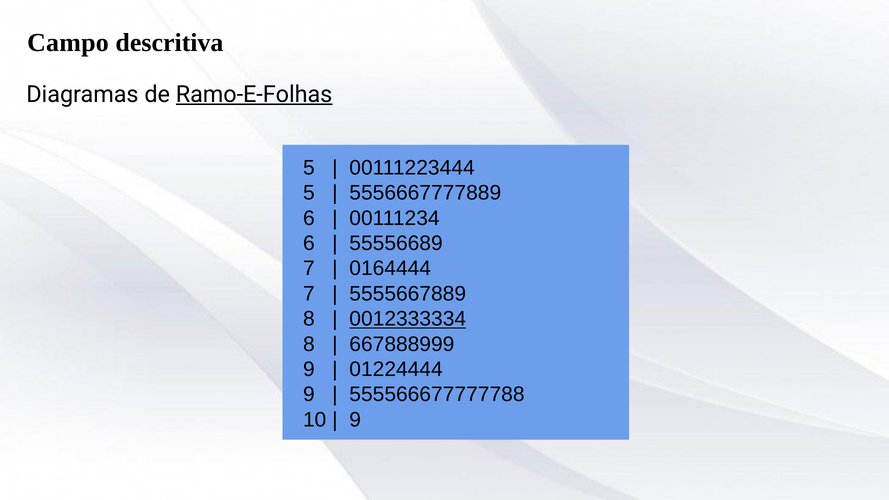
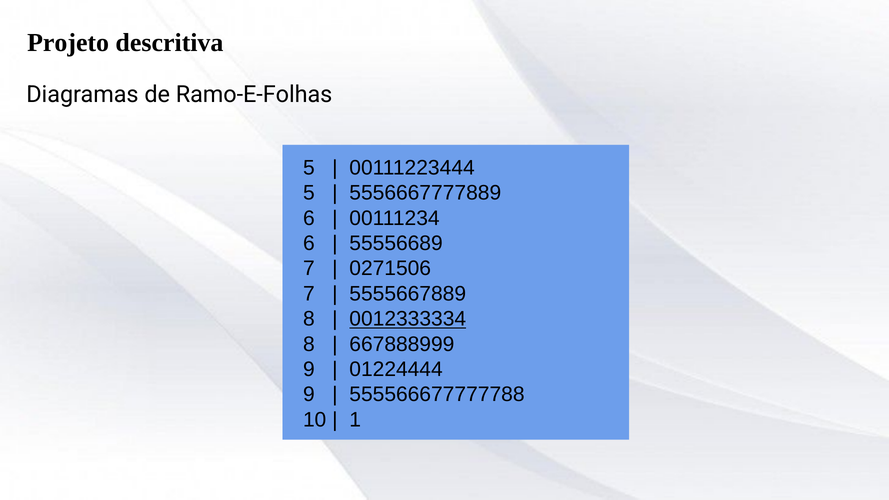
Campo: Campo -> Projeto (68, 43)
Ramo-E-Folhas underline: present -> none (254, 94)
0164444: 0164444 -> 0271506 (390, 269)
9: 9 -> 1 (355, 420)
